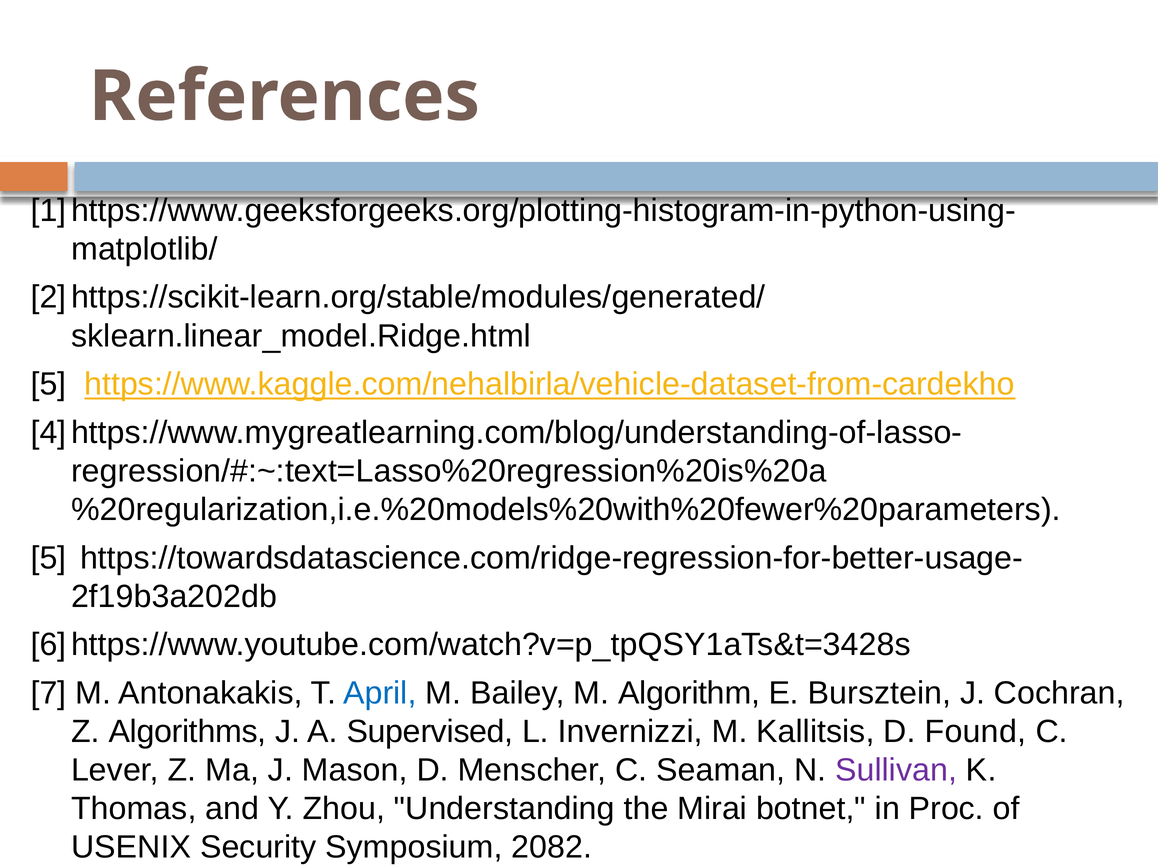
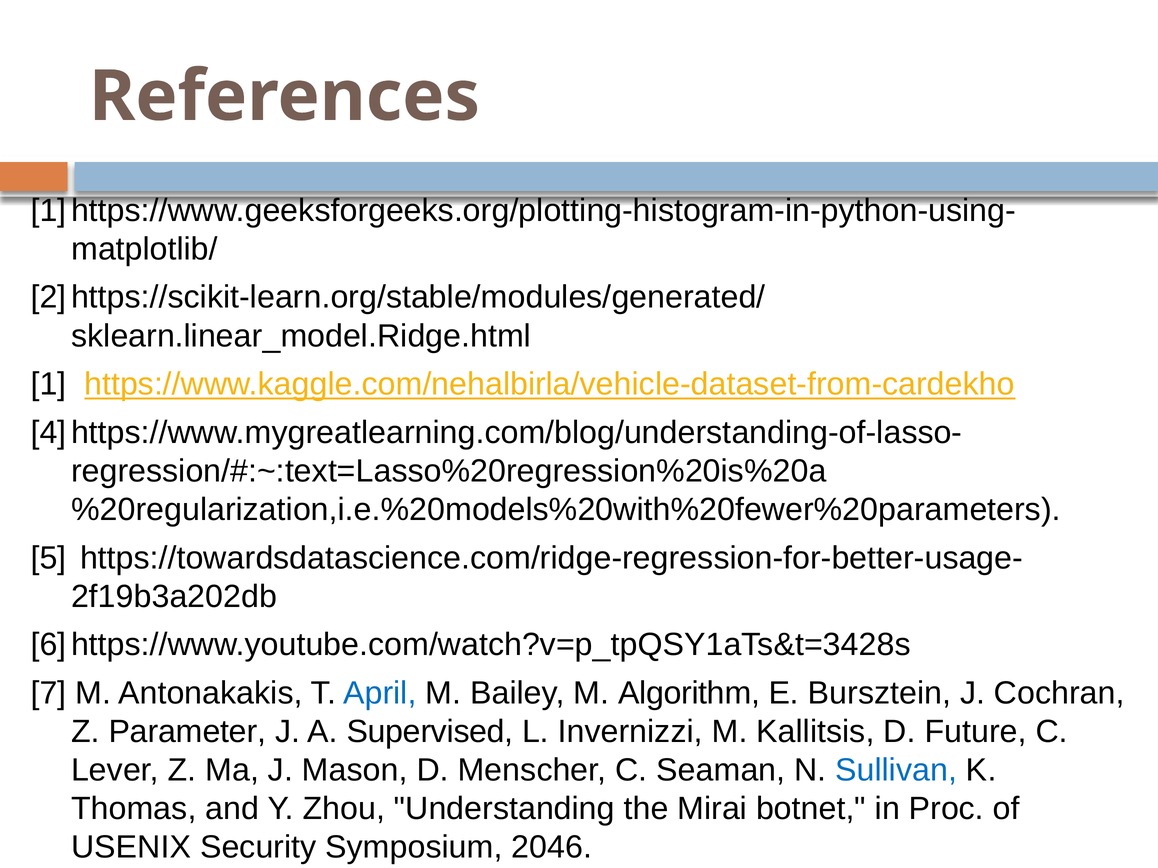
5: 5 -> 1 (49, 384)
Algorithms: Algorithms -> Parameter (187, 732)
Found: Found -> Future (976, 732)
Sullivan colour: purple -> blue (896, 771)
2082: 2082 -> 2046 (552, 848)
